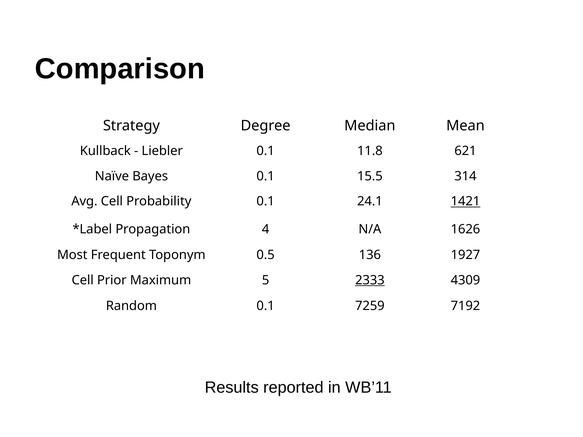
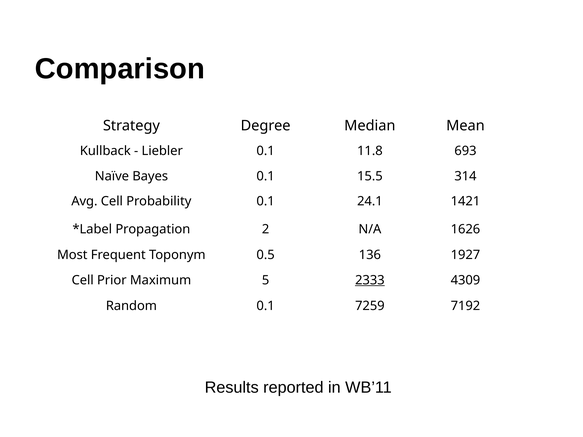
621: 621 -> 693 (465, 151)
1421 underline: present -> none (465, 201)
4: 4 -> 2 (266, 229)
